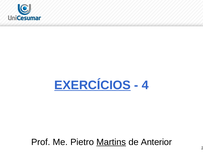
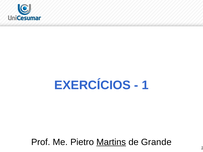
EXERCÍCIOS underline: present -> none (92, 85)
4: 4 -> 1 (145, 85)
Anterior: Anterior -> Grande (156, 142)
